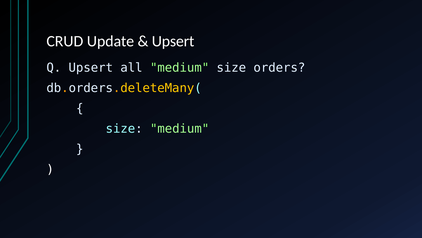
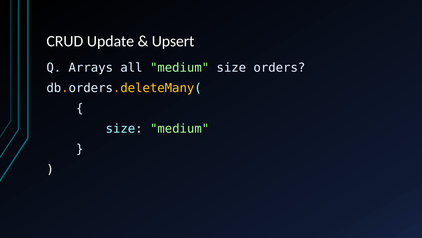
Q Upsert: Upsert -> Arrays (91, 68)
